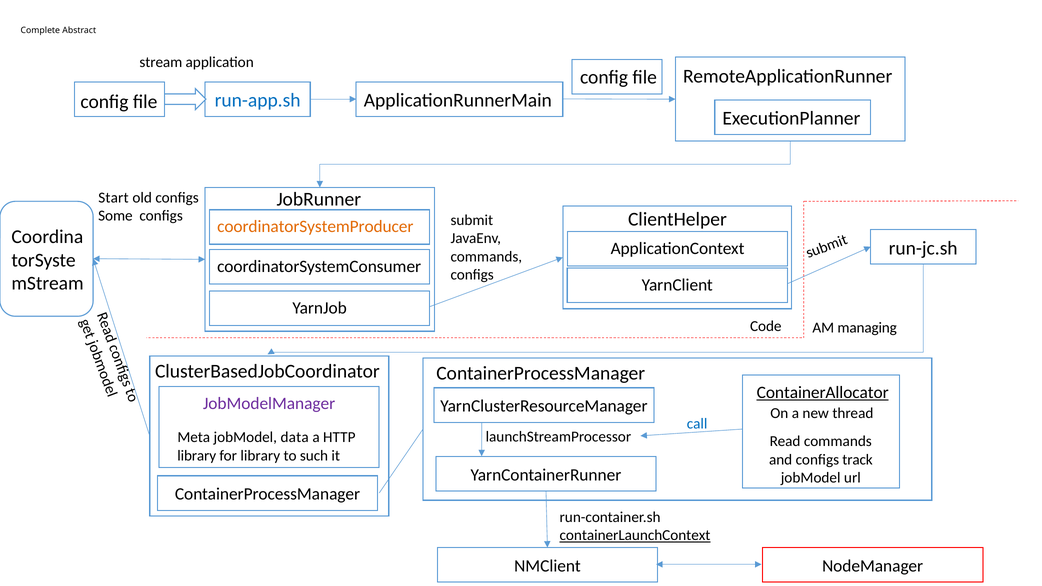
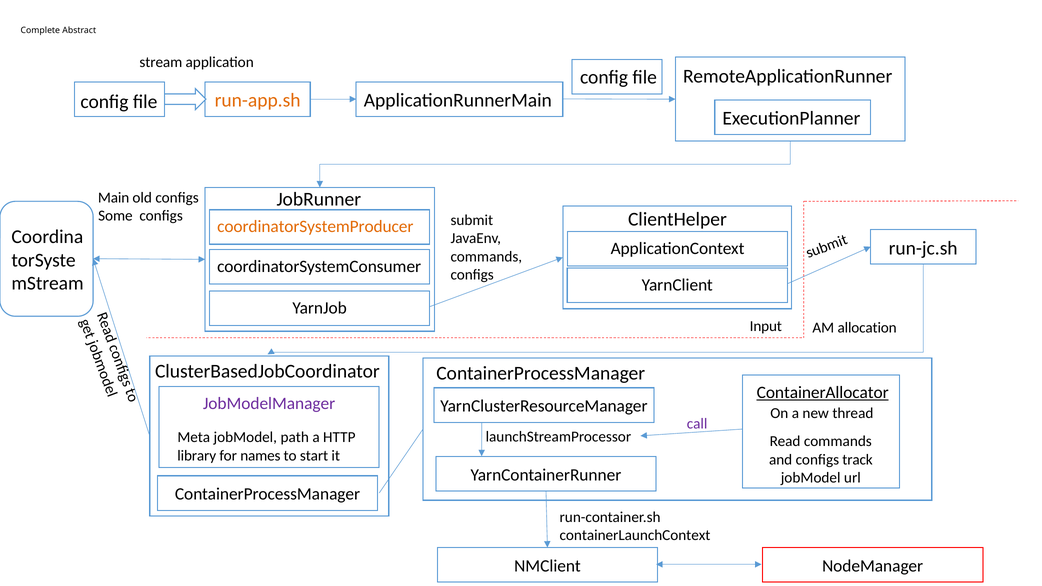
run-app.sh colour: blue -> orange (258, 101)
Start: Start -> Main (114, 198)
Code: Code -> Input (766, 326)
managing: managing -> allocation (867, 328)
call colour: blue -> purple (697, 424)
data: data -> path (295, 437)
for library: library -> names (260, 456)
such: such -> start (314, 456)
containerLaunchContext underline: present -> none (635, 535)
